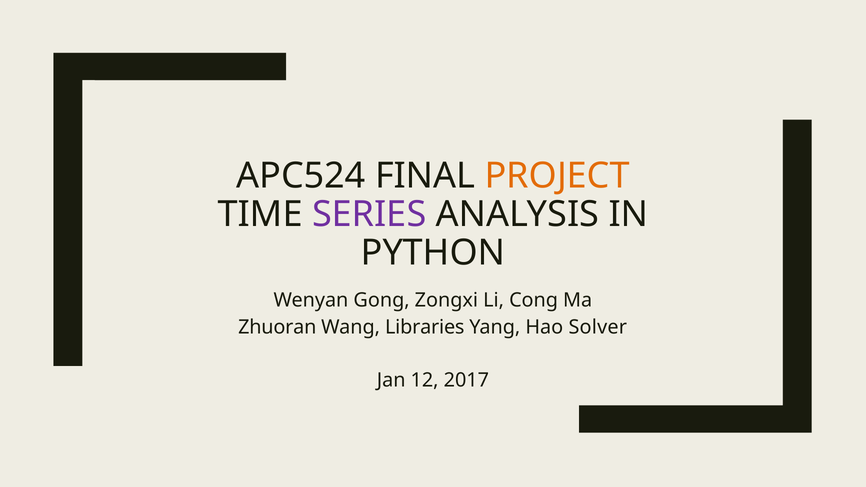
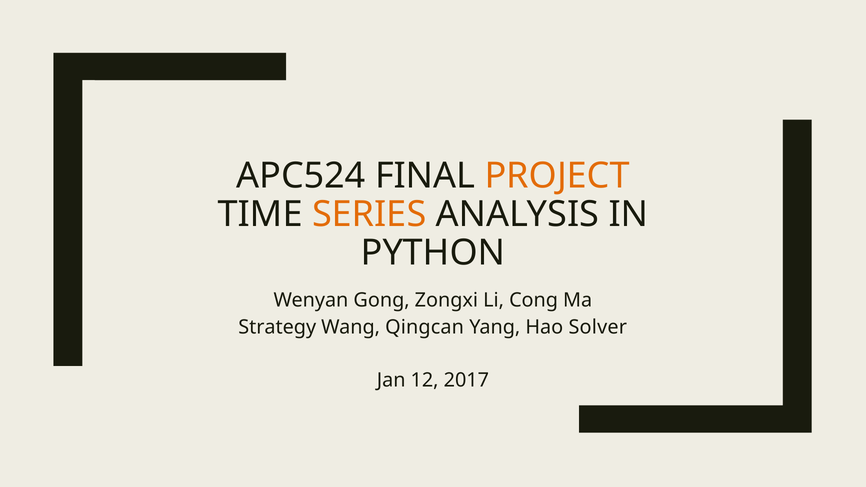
SERIES colour: purple -> orange (369, 215)
Zhuoran: Zhuoran -> Strategy (277, 327)
Libraries: Libraries -> Qingcan (425, 327)
